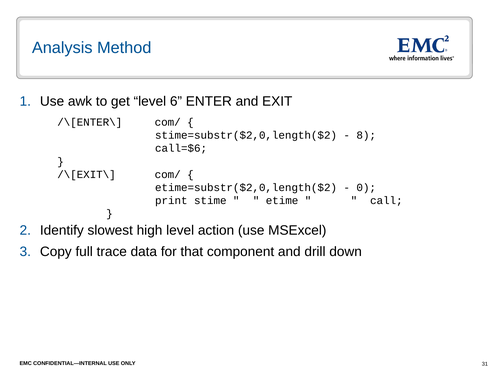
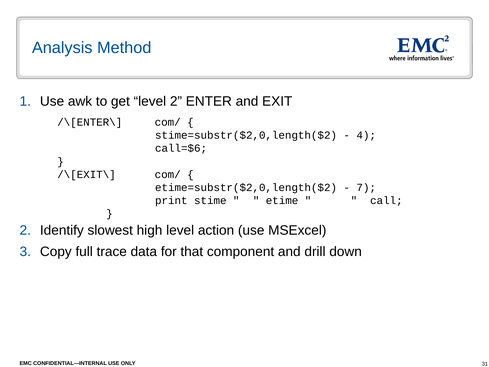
level 6: 6 -> 2 (176, 101)
8: 8 -> 4 (366, 135)
0: 0 -> 7 (366, 187)
